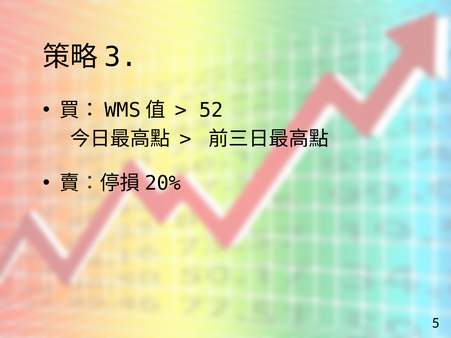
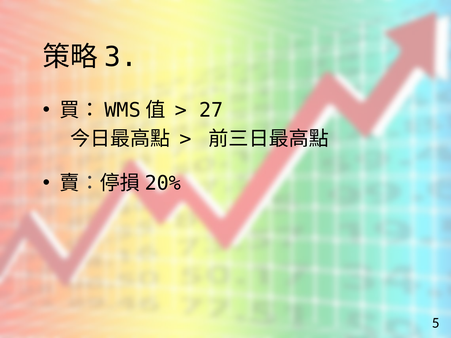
52: 52 -> 27 (211, 110)
